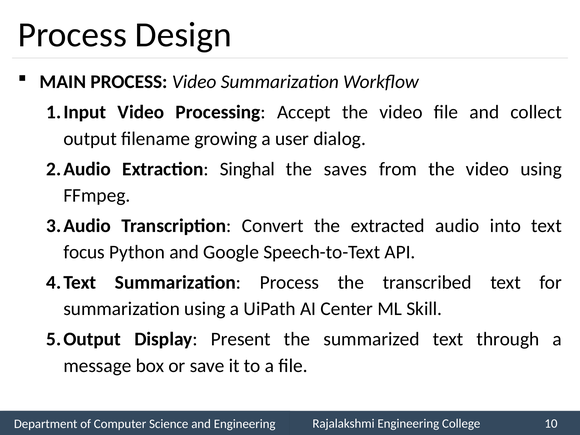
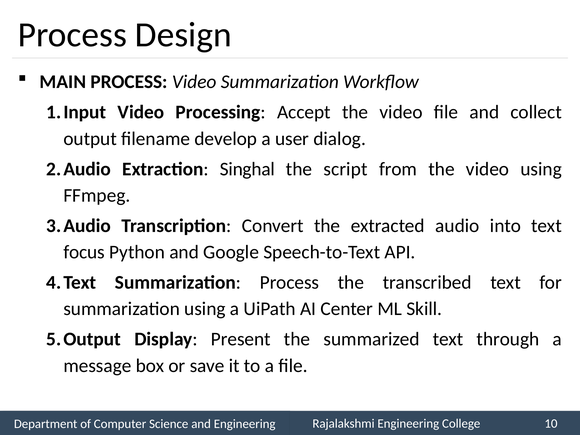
growing: growing -> develop (226, 139)
saves: saves -> script (346, 169)
